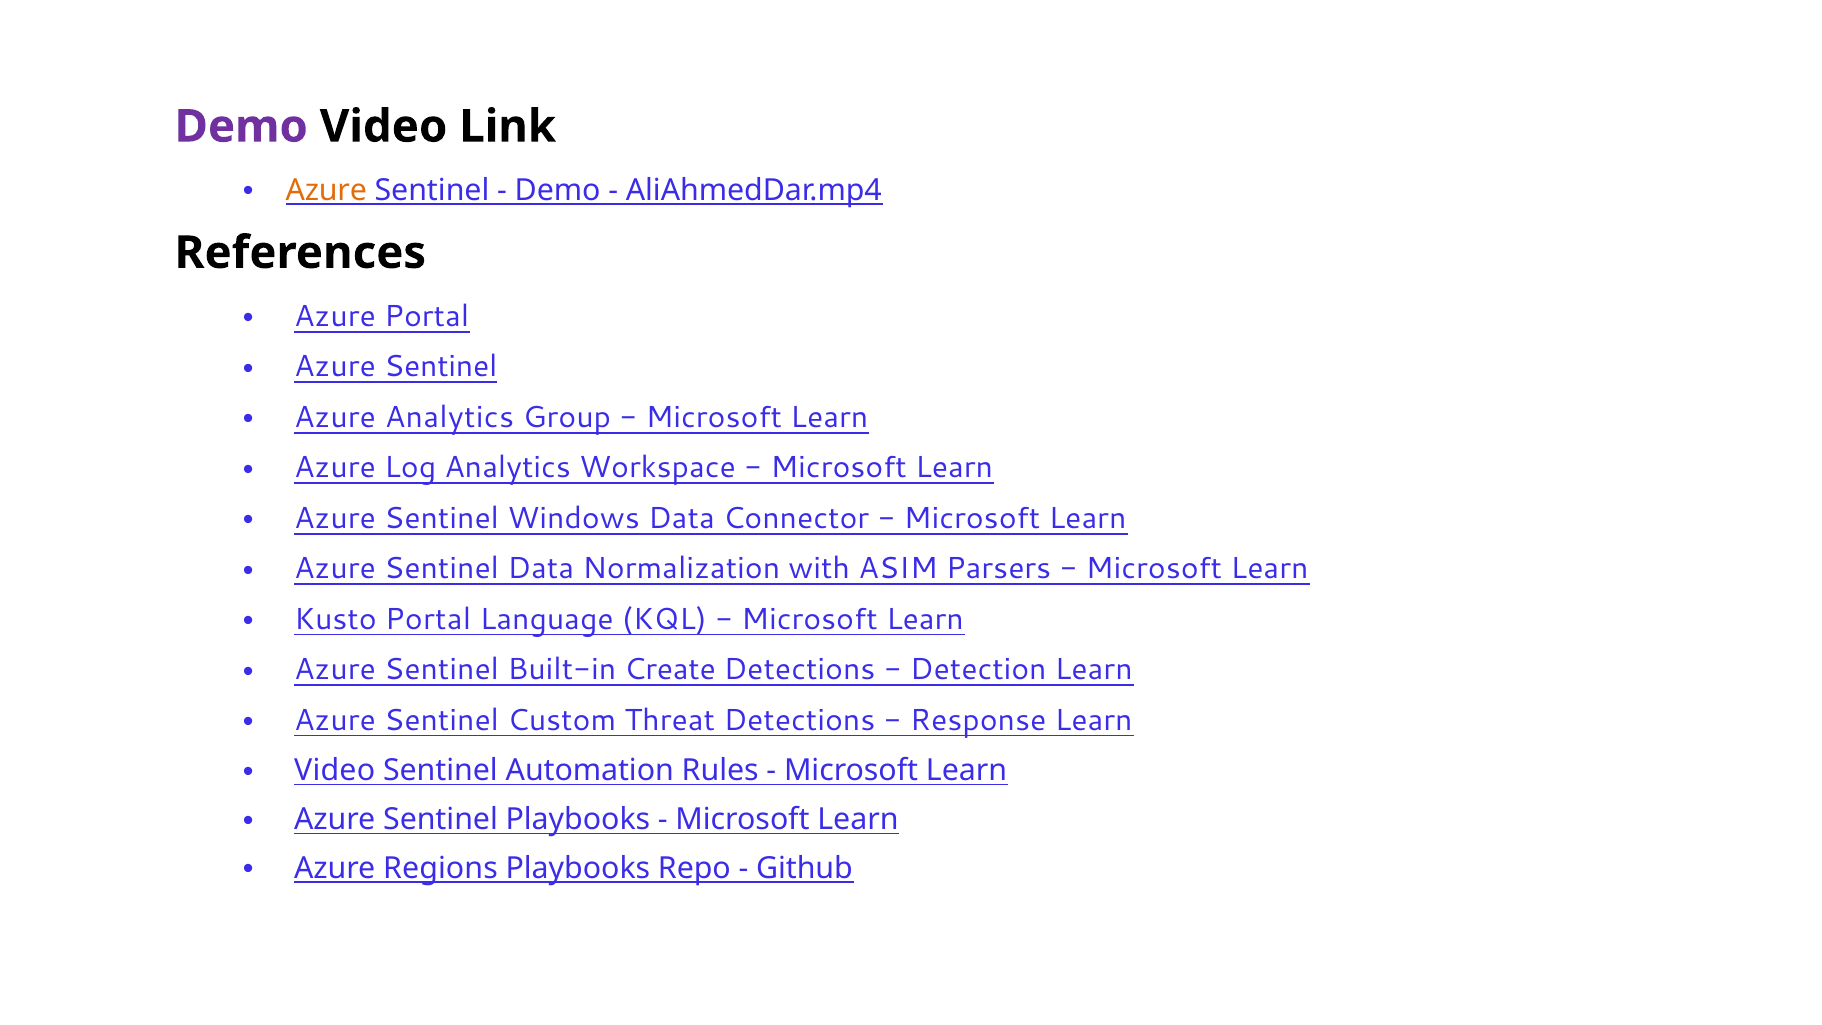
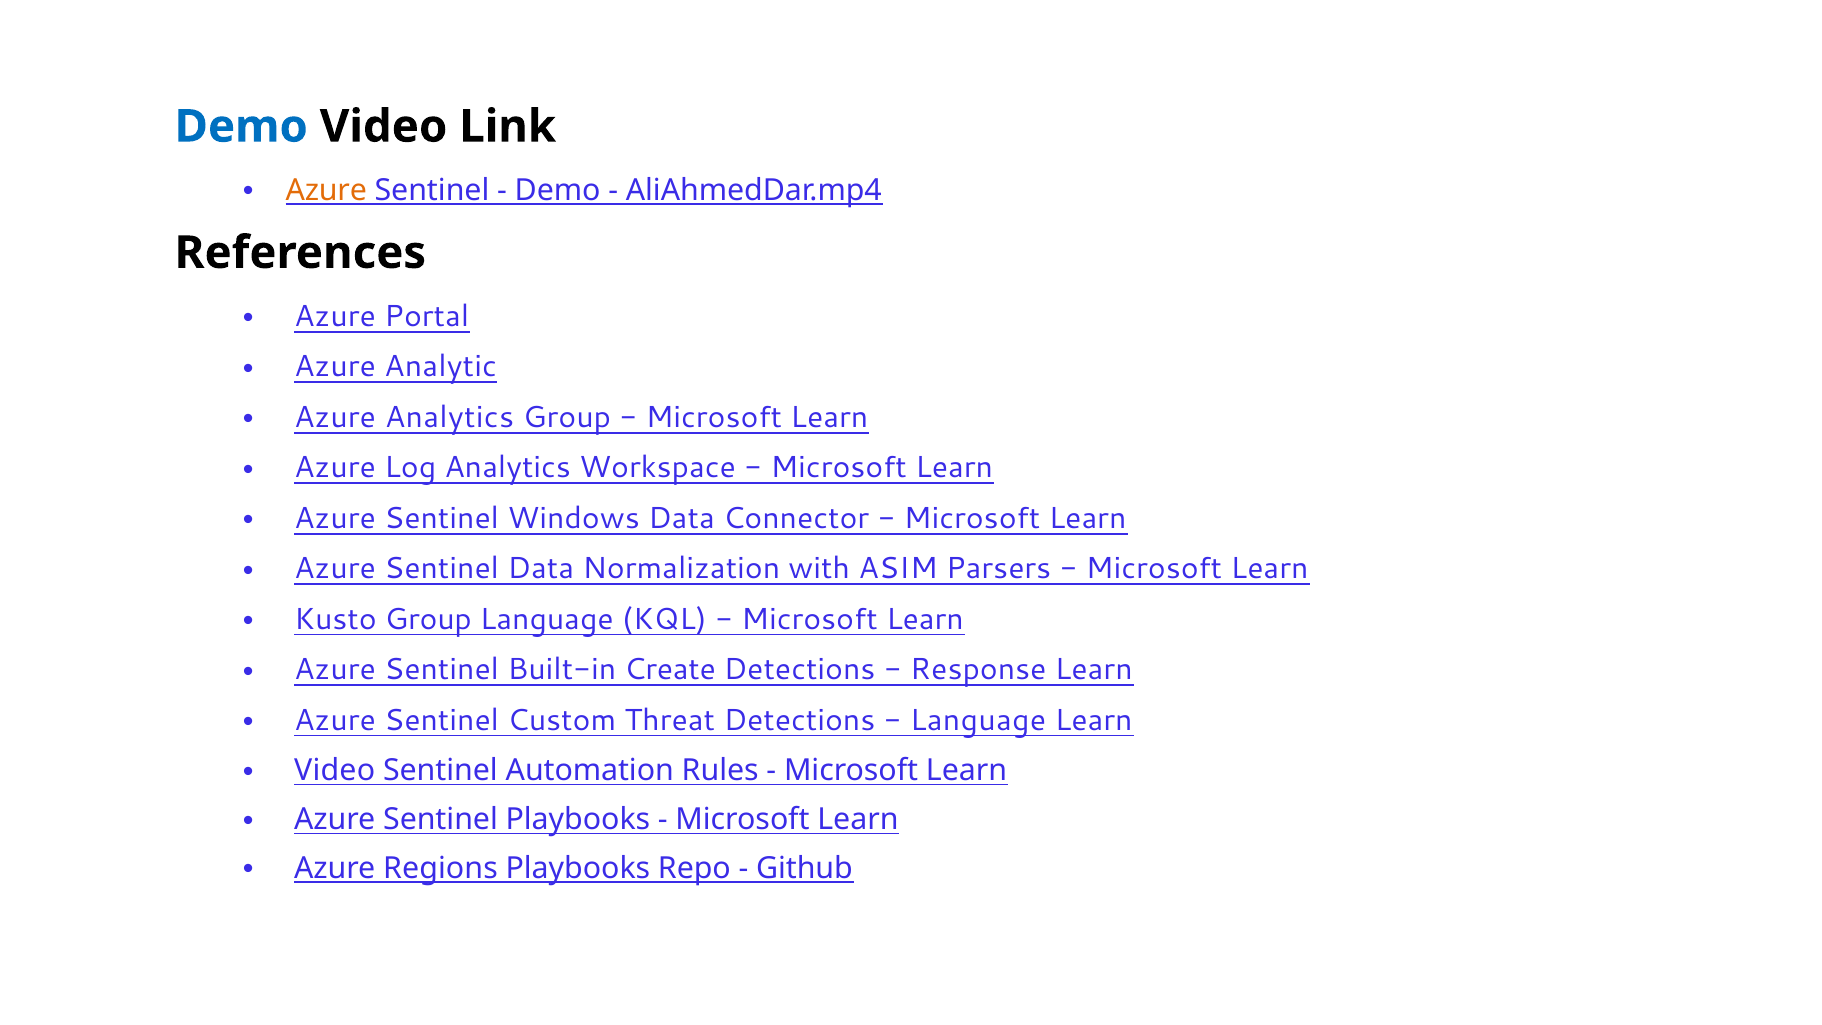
Demo colour: purple -> blue (241, 127)
Sentinel: Sentinel -> Analytic (441, 367)
Kusto Portal: Portal -> Group (428, 619)
Detection: Detection -> Response (978, 670)
Response: Response -> Language (978, 720)
